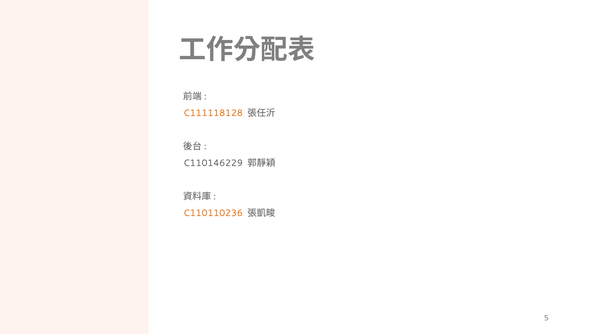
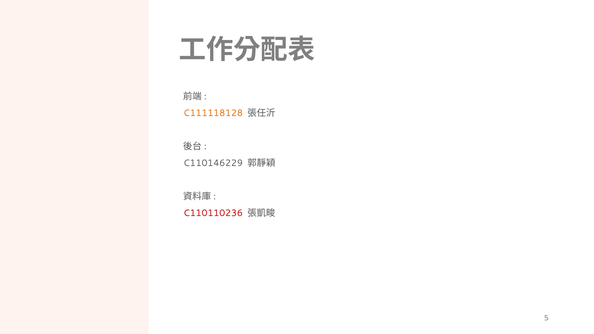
C110110236 colour: orange -> red (213, 213)
